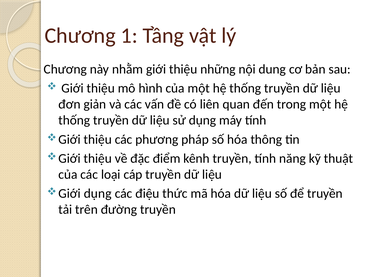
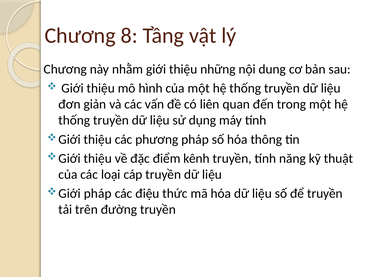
1: 1 -> 8 (129, 36)
dụng: dụng -> pháp (98, 193)
